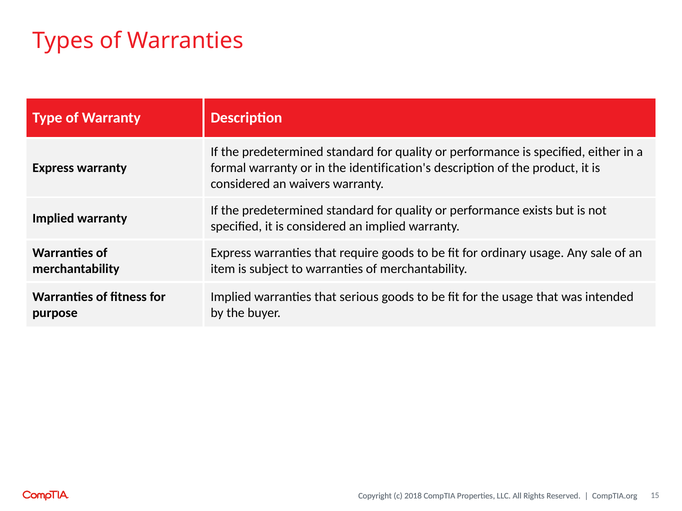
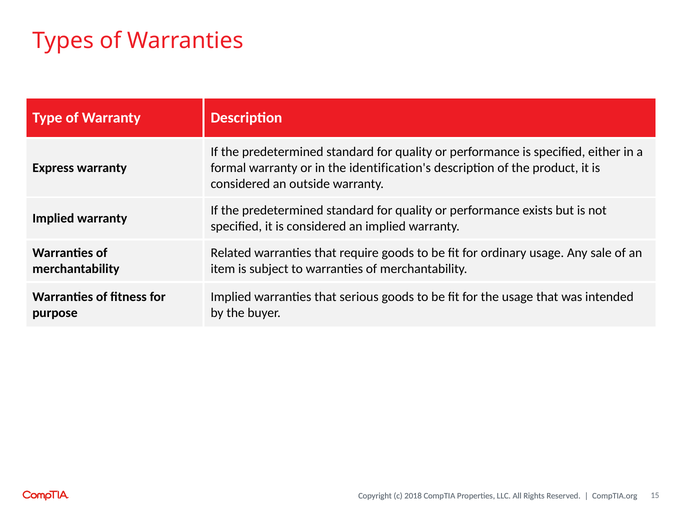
waivers: waivers -> outside (310, 184)
Express: Express -> Related (231, 253)
